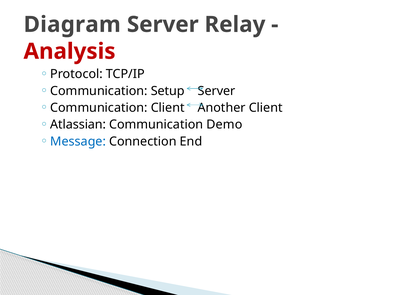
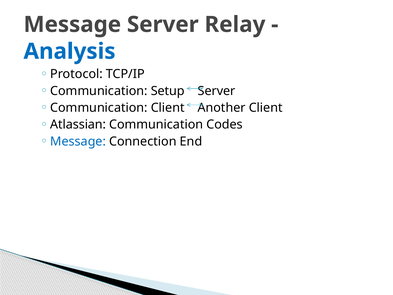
Diagram: Diagram -> Message (72, 25)
Analysis colour: red -> blue (70, 51)
Demo: Demo -> Codes (224, 124)
